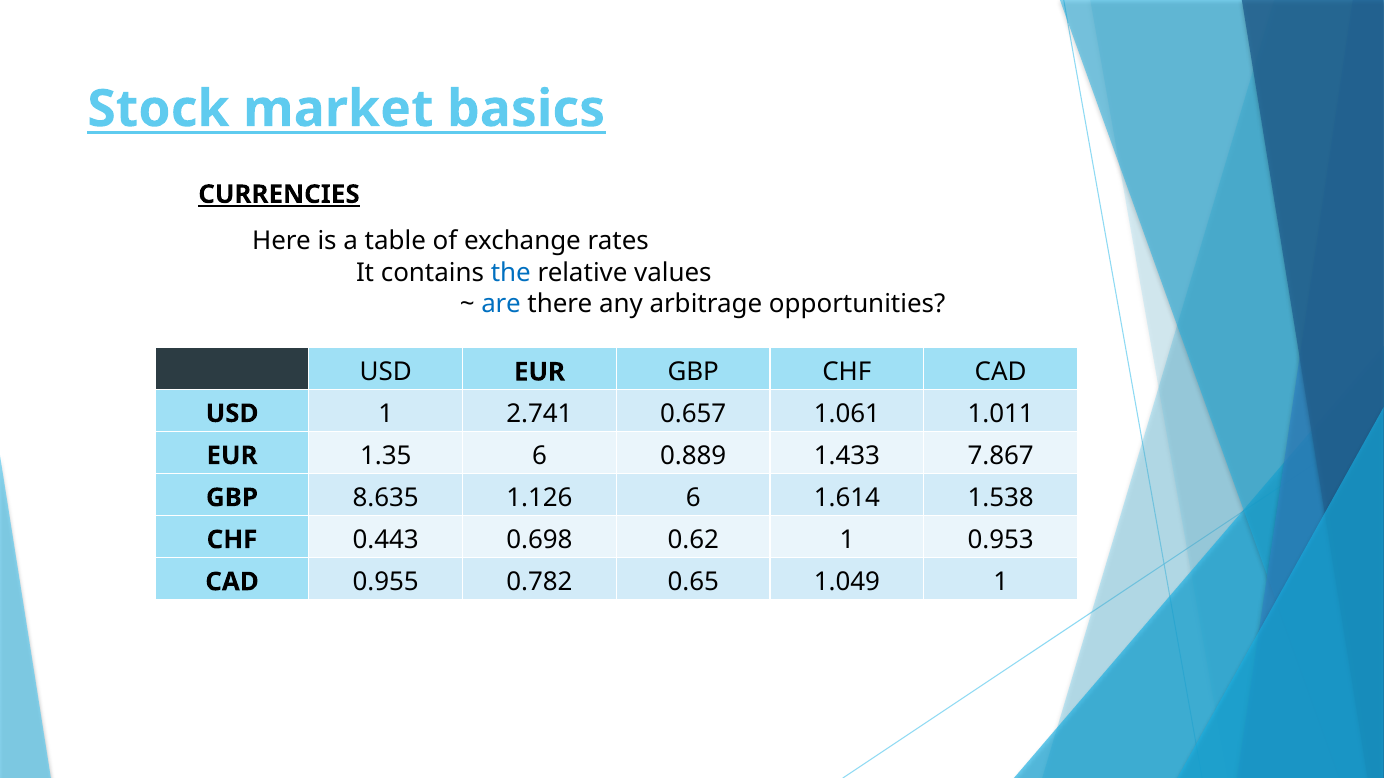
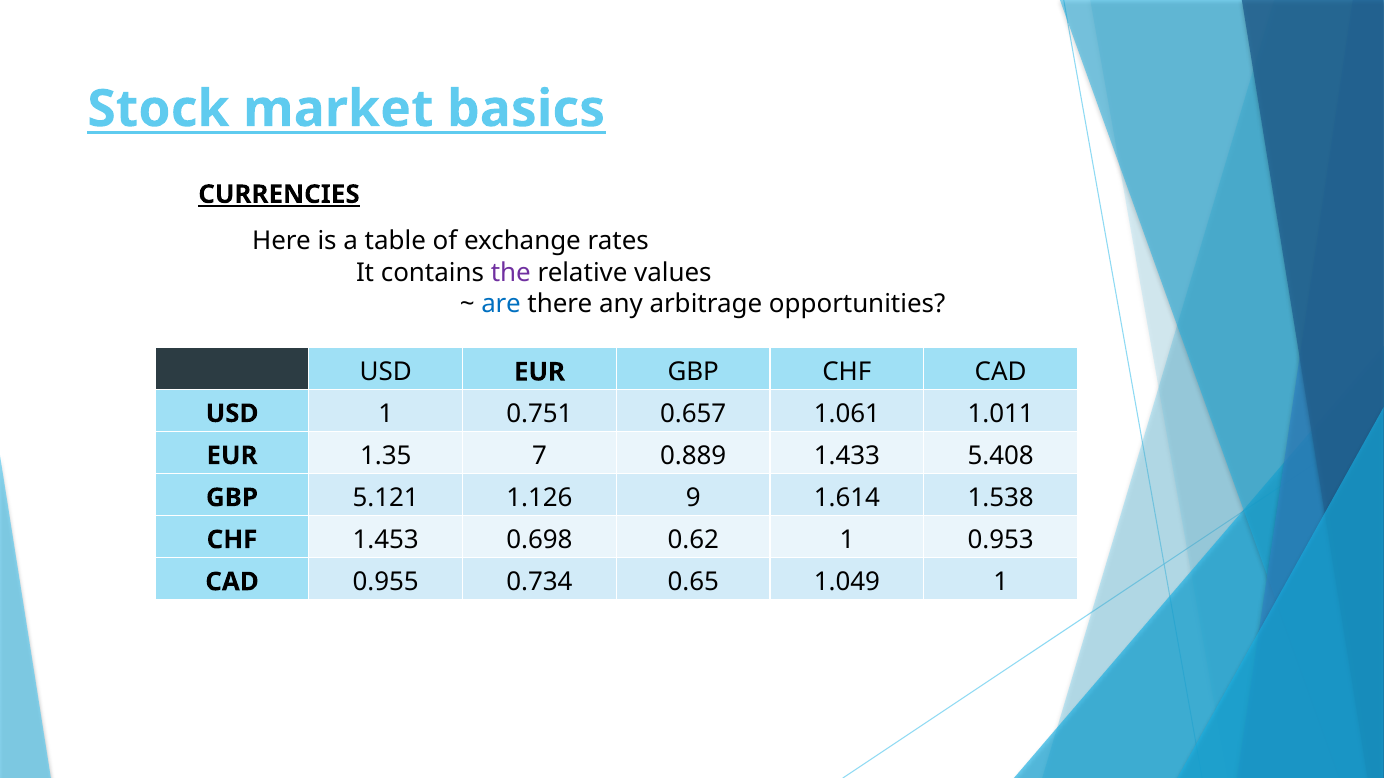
the colour: blue -> purple (511, 273)
2.741: 2.741 -> 0.751 (539, 414)
1.35 6: 6 -> 7 (540, 456)
7.867: 7.867 -> 5.408 (1001, 456)
8.635: 8.635 -> 5.121 (386, 498)
1.126 6: 6 -> 9 (693, 498)
0.443: 0.443 -> 1.453 (386, 540)
0.782: 0.782 -> 0.734 (539, 582)
